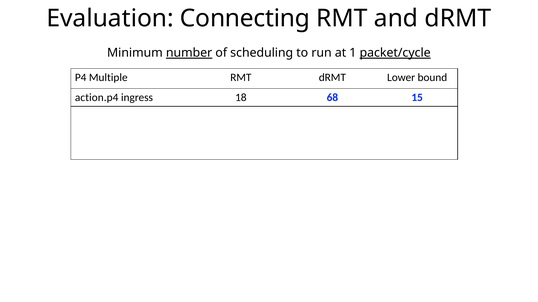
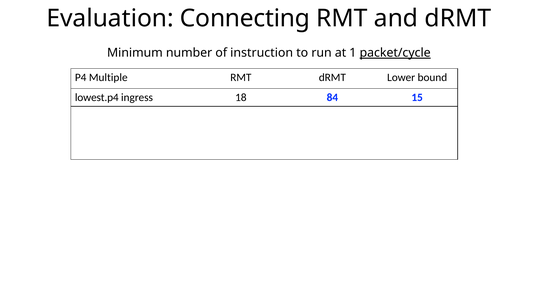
number underline: present -> none (189, 53)
scheduling: scheduling -> instruction (262, 53)
action.p4: action.p4 -> lowest.p4 (97, 98)
68: 68 -> 84 (332, 98)
